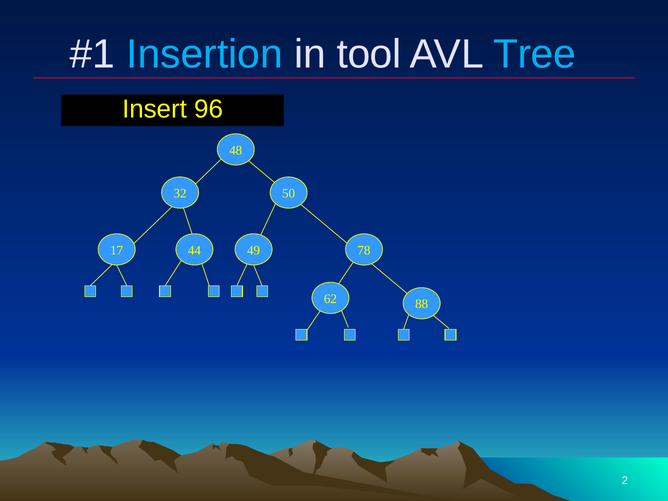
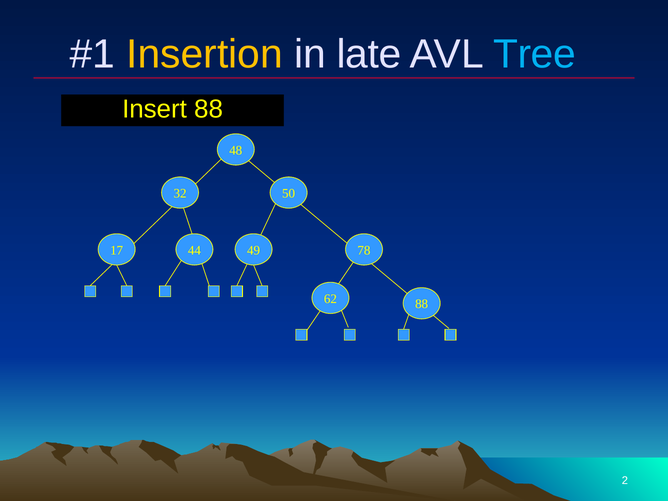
Insertion colour: light blue -> yellow (205, 54)
tool: tool -> late (369, 54)
Insert 96: 96 -> 88 (209, 109)
